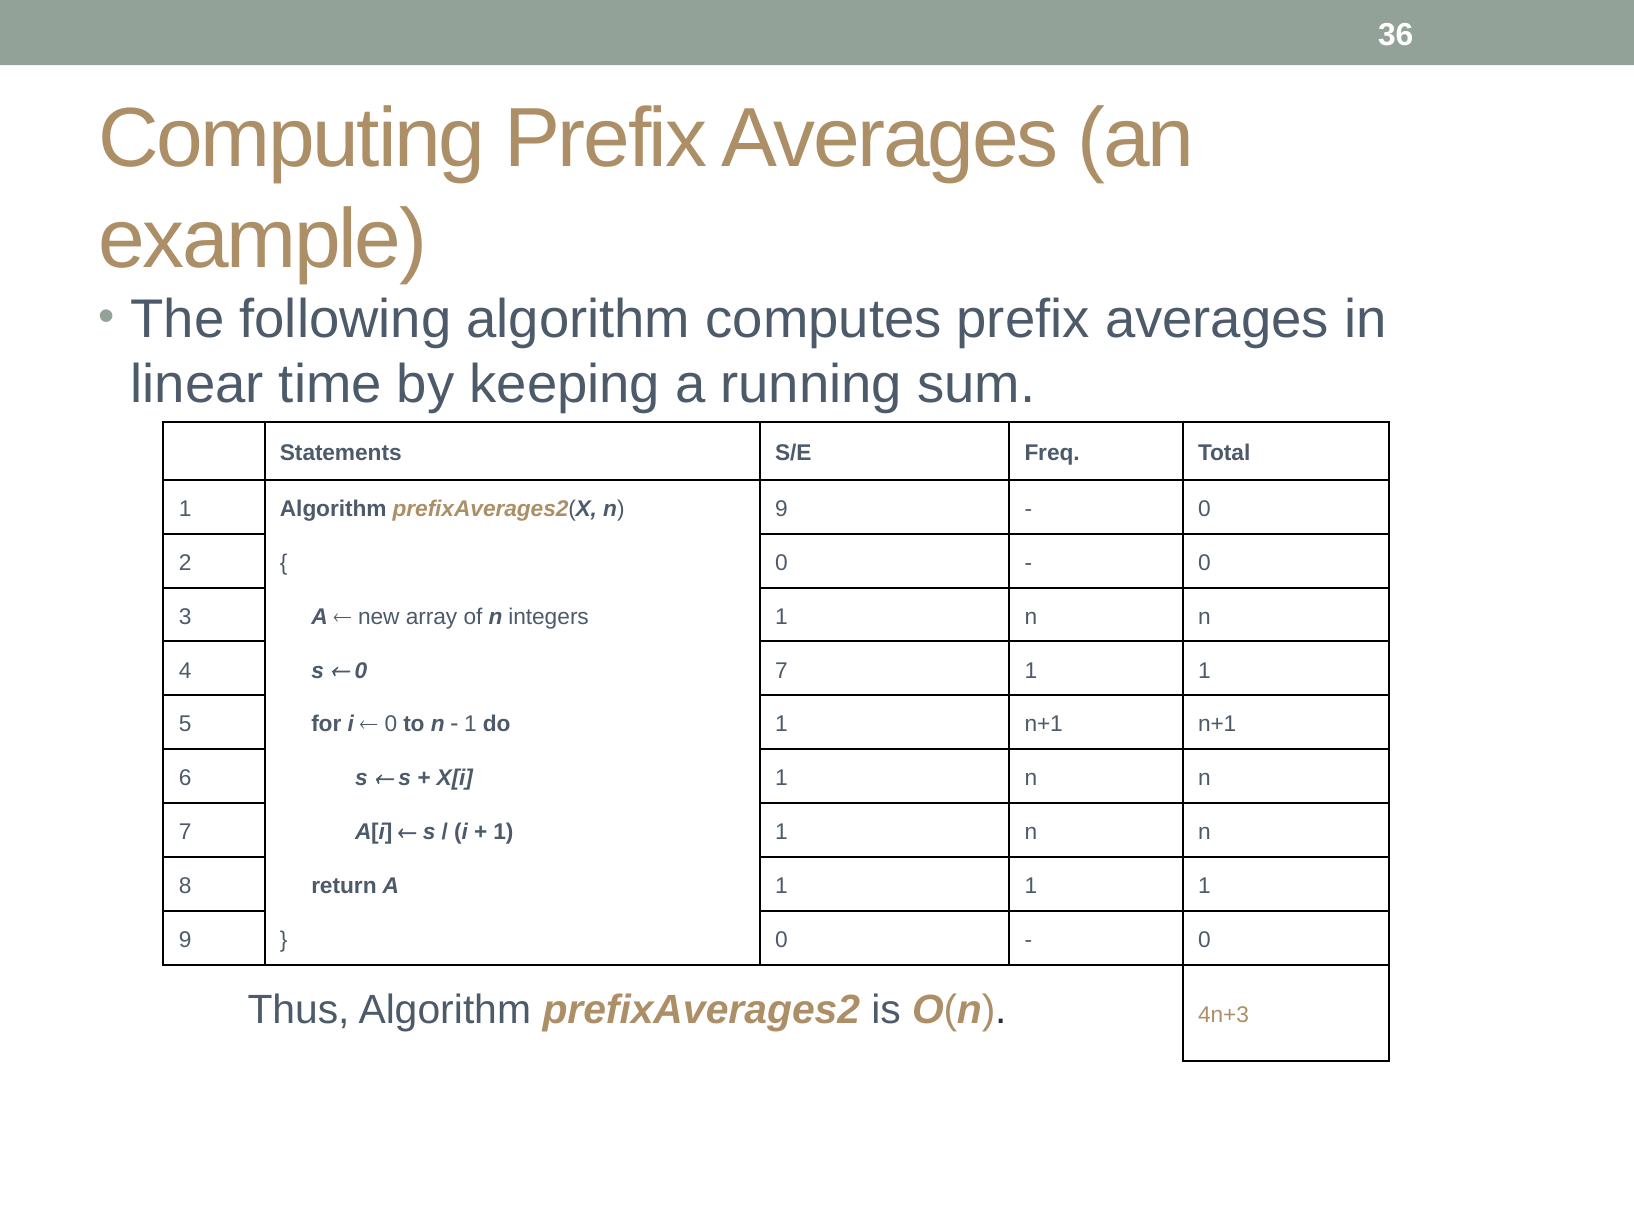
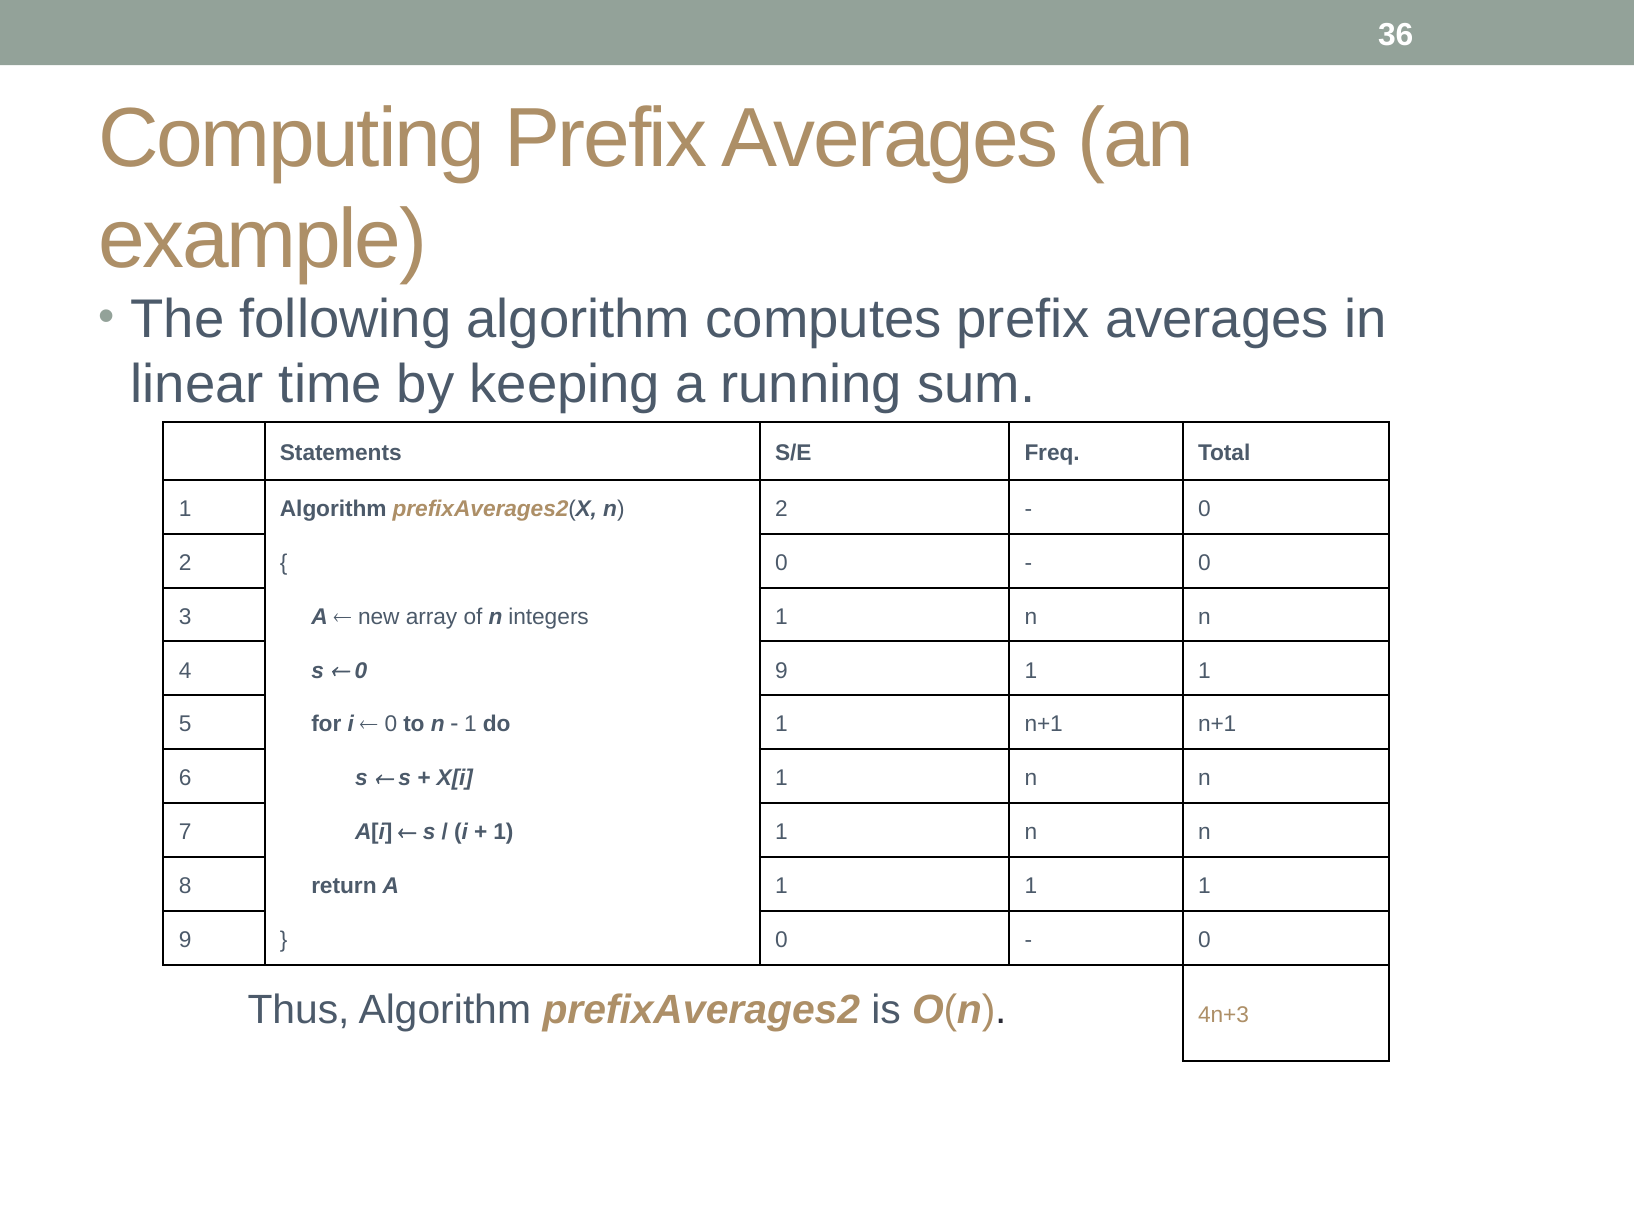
n 9: 9 -> 2 (781, 509)
0 7: 7 -> 9 (781, 671)
